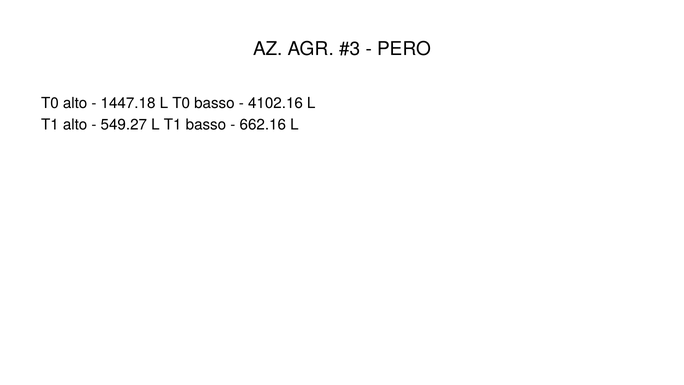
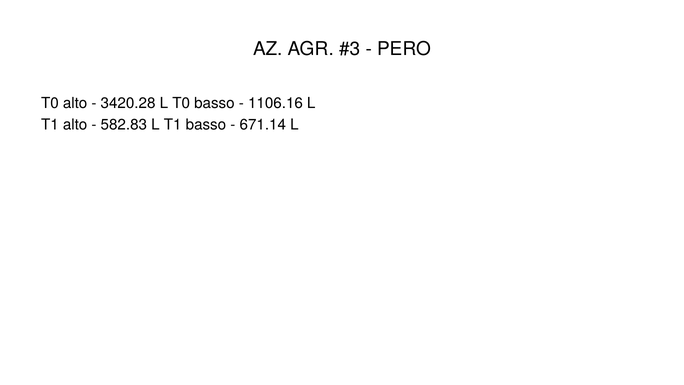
1447.18: 1447.18 -> 3420.28 (128, 103)
4102.16: 4102.16 -> 1106.16 (275, 103)
549.27: 549.27 -> 582.83 (124, 125)
662.16: 662.16 -> 671.14 (263, 125)
